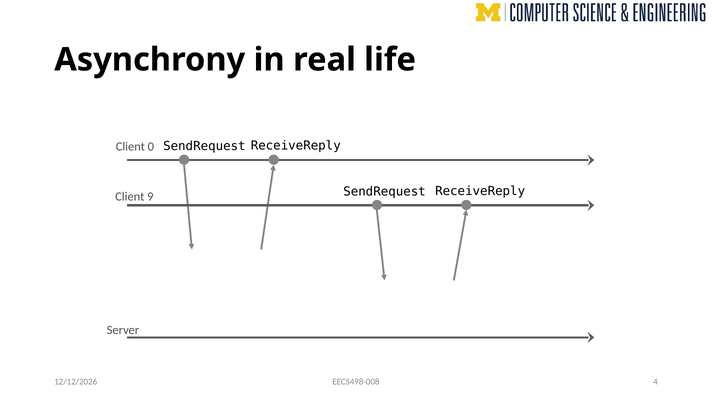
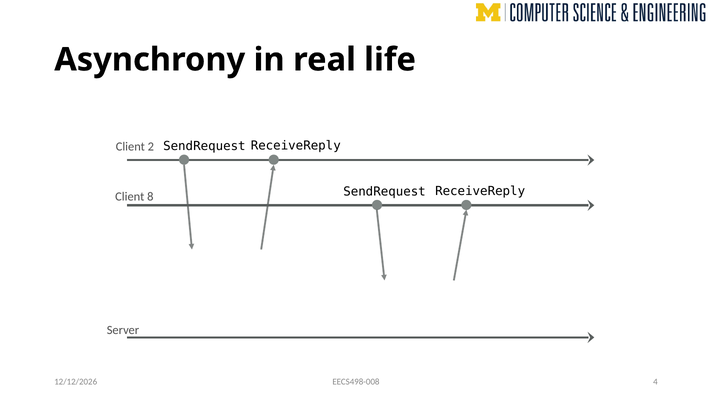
0: 0 -> 2 (151, 147)
9: 9 -> 8 (150, 197)
